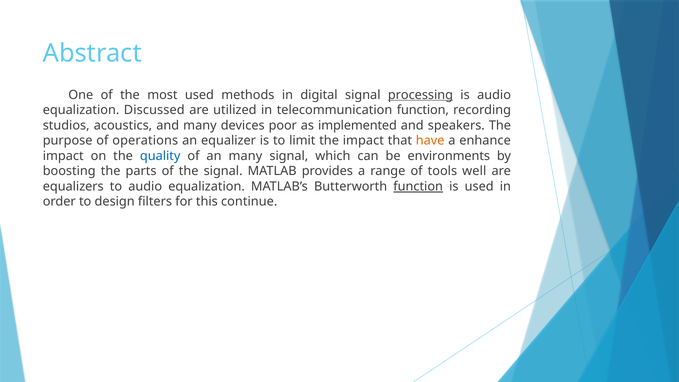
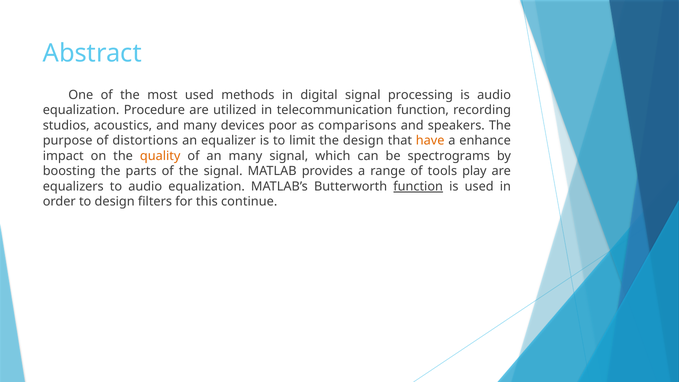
processing underline: present -> none (420, 95)
Discussed: Discussed -> Procedure (154, 110)
implemented: implemented -> comparisons (357, 125)
operations: operations -> distortions (145, 141)
the impact: impact -> design (363, 141)
quality colour: blue -> orange (160, 156)
environments: environments -> spectrograms (449, 156)
well: well -> play (474, 171)
